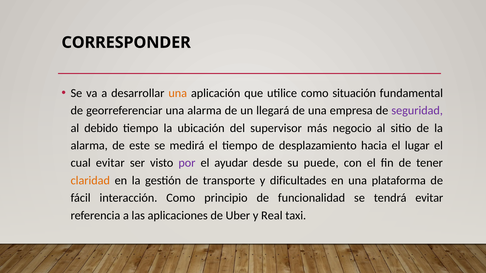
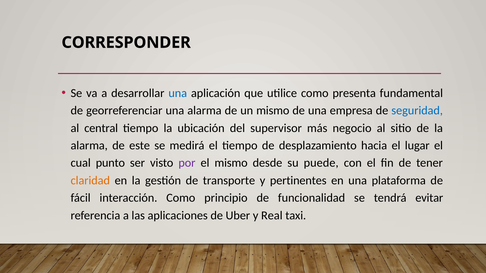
una colour: orange -> blue (178, 93)
situación: situación -> presenta (354, 93)
un llegará: llegará -> mismo (273, 111)
seguridad colour: purple -> blue (417, 111)
debido: debido -> central (101, 128)
cual evitar: evitar -> punto (110, 163)
el ayudar: ayudar -> mismo (231, 163)
dificultades: dificultades -> pertinentes (298, 181)
